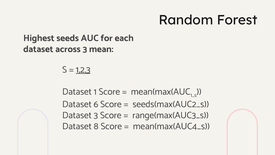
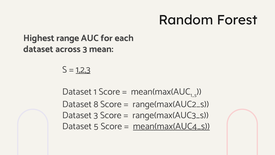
seeds: seeds -> range (68, 38)
6: 6 -> 8 (96, 104)
seeds(max(AUC2_s: seeds(max(AUC2_s -> range(max(AUC2_s (171, 104)
8: 8 -> 5 (96, 126)
mean(max(AUC4_s underline: none -> present (171, 126)
